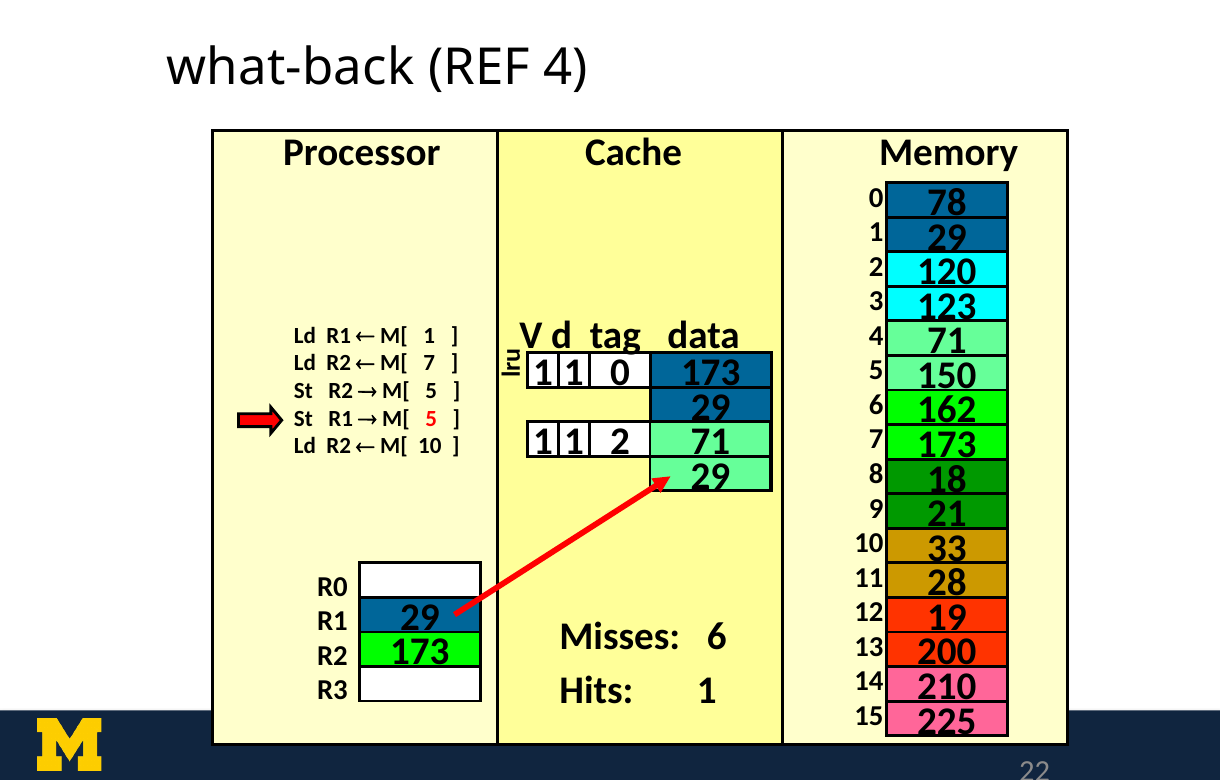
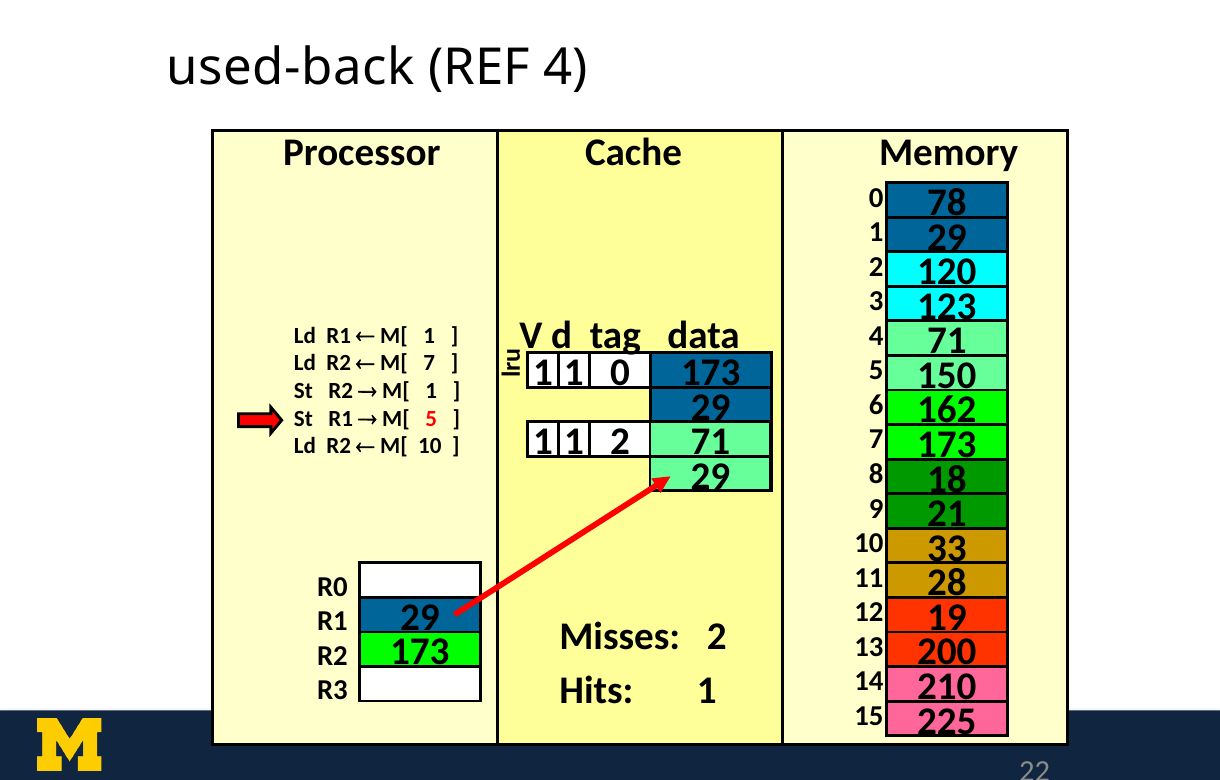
what-back: what-back -> used-back (290, 67)
5: 5 -> 1 (431, 391)
Misses 6: 6 -> 2 (717, 636)
